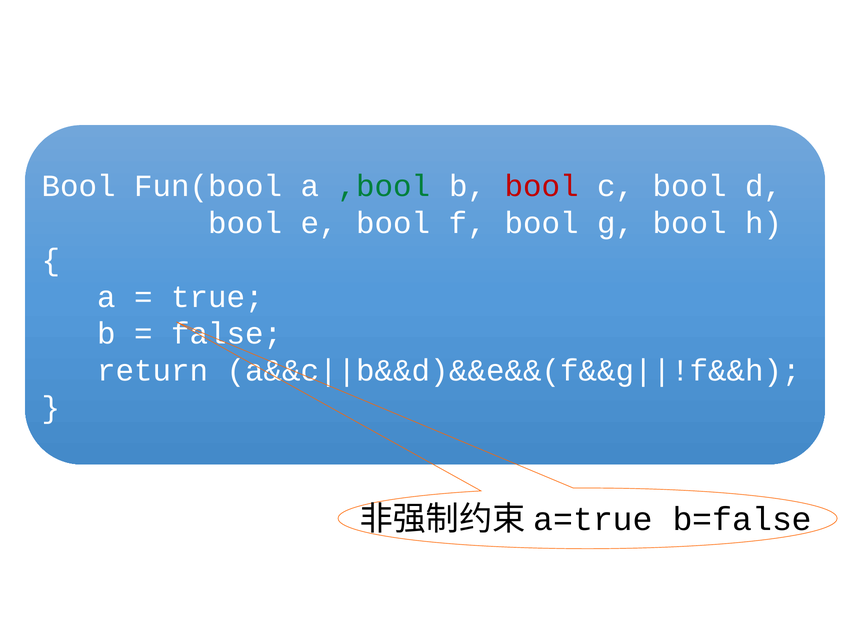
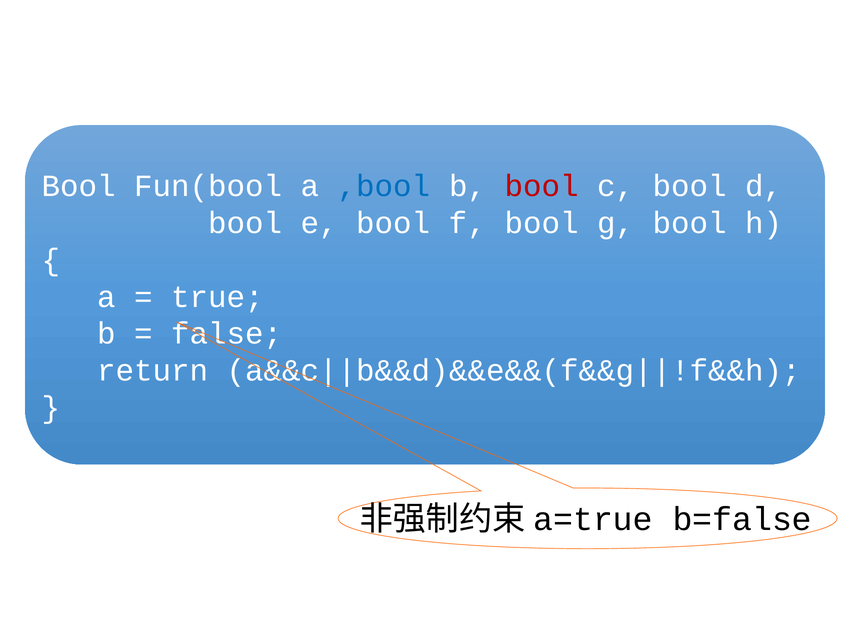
,bool colour: green -> blue (384, 186)
